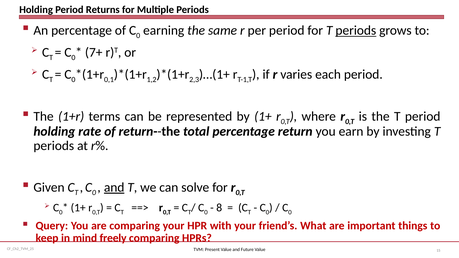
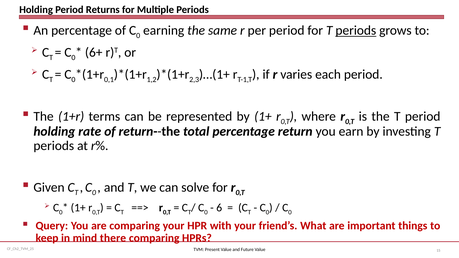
7+: 7+ -> 6+ (94, 53)
and underline: present -> none (114, 188)
8: 8 -> 6 (219, 208)
freely: freely -> there (113, 238)
